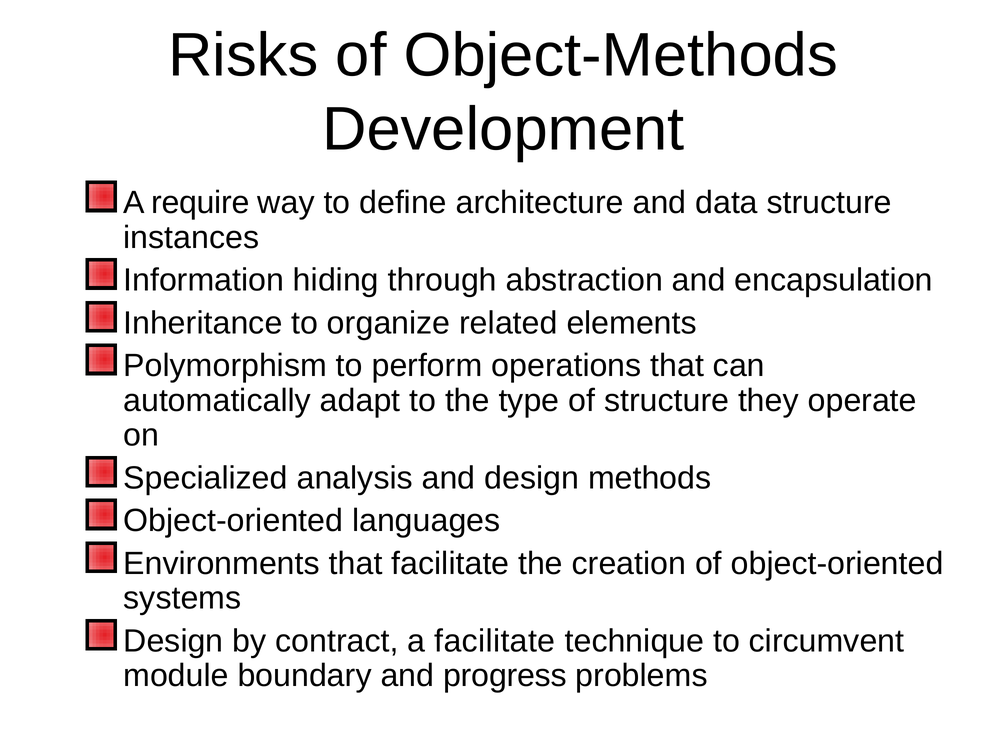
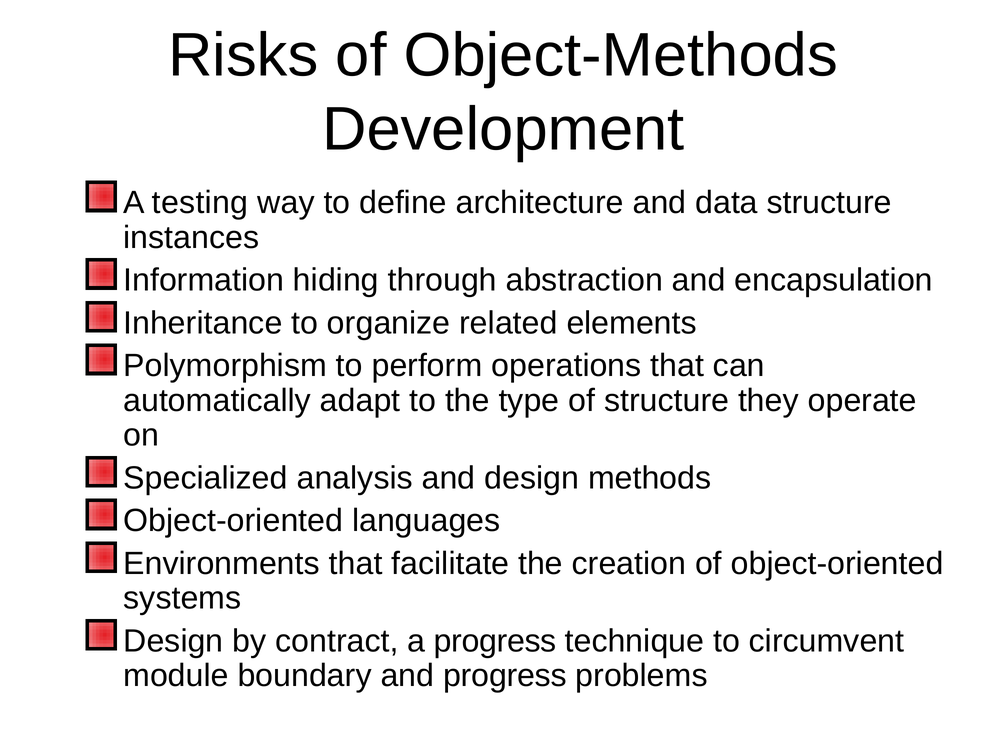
require: require -> testing (200, 203)
a facilitate: facilitate -> progress (495, 641)
